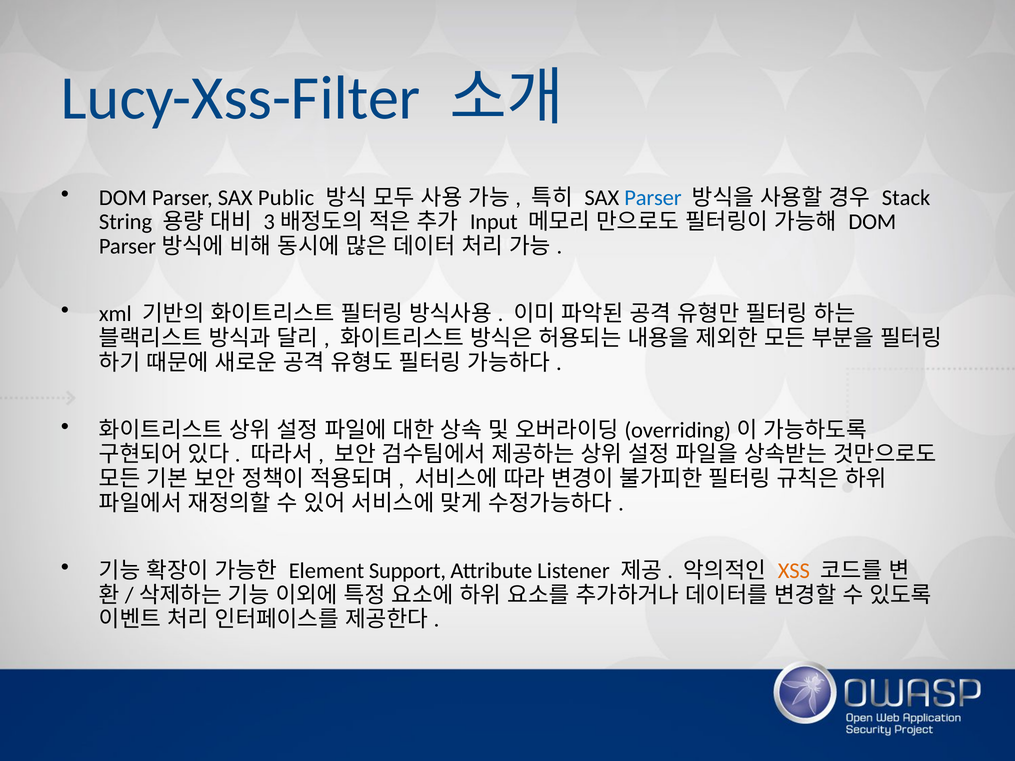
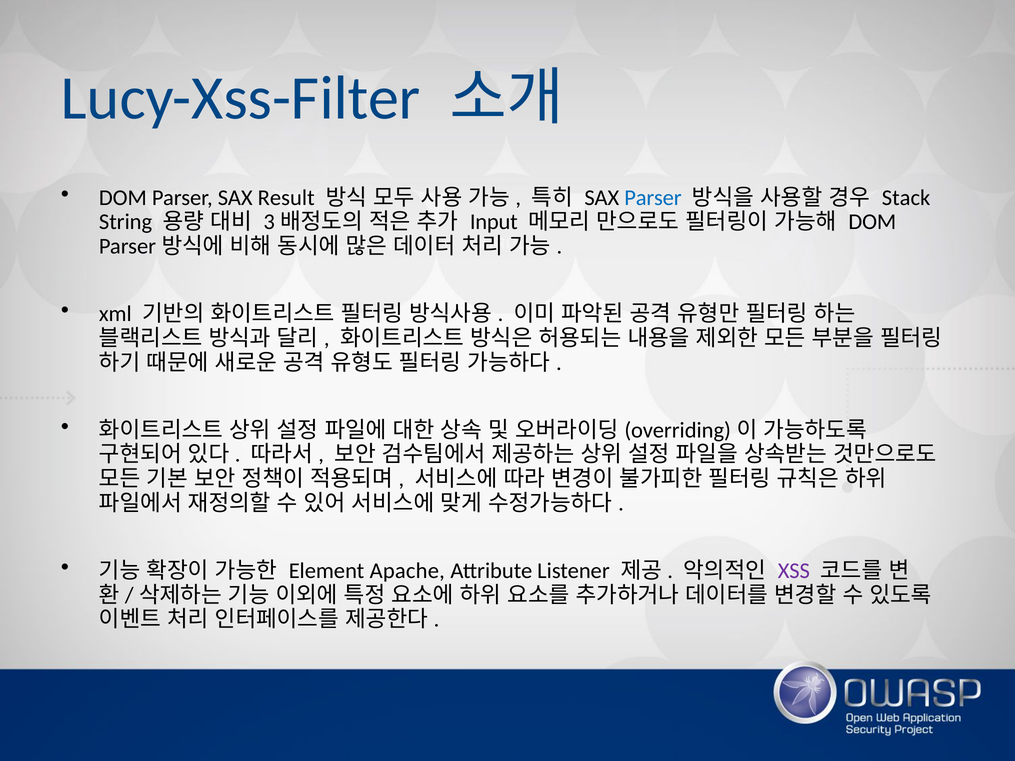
Public: Public -> Result (286, 198)
Support: Support -> Apache (407, 571)
XSS colour: orange -> purple (794, 571)
